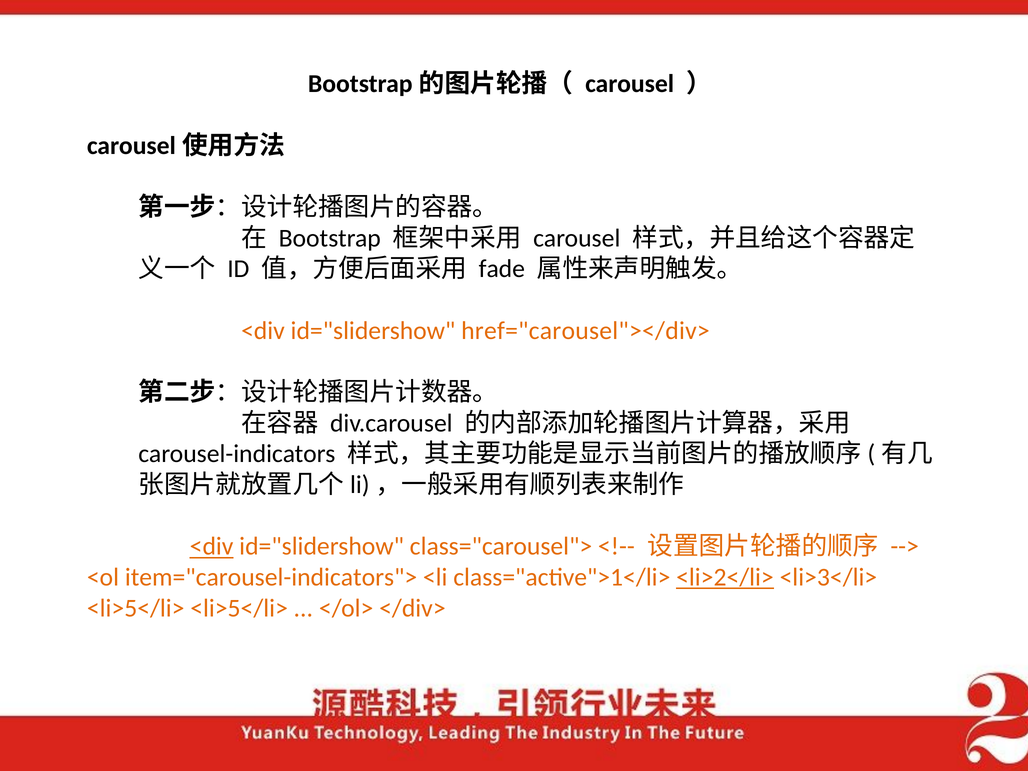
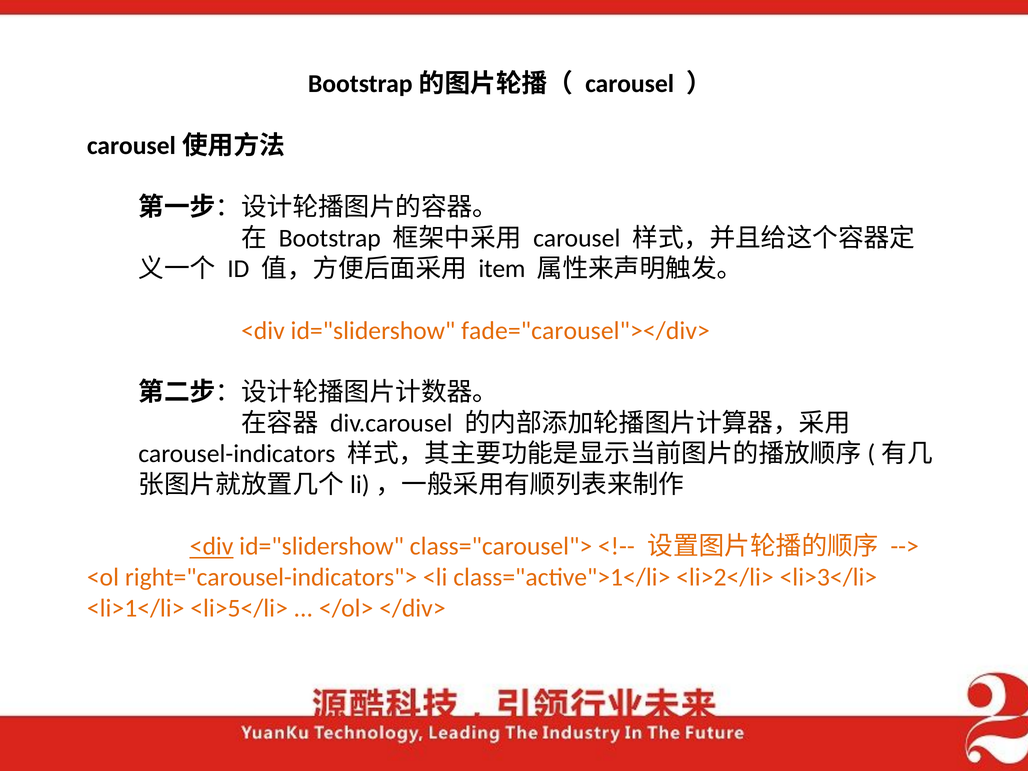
fade: fade -> item (502, 269)
href="carousel"></div>: href="carousel"></div> -> fade="carousel"></div> (586, 331)
item="carousel-indicators">: item="carousel-indicators"> -> right="carousel-indicators"> (271, 577)
<li>2</li> underline: present -> none (725, 577)
<li>5</li>: <li>5</li> -> <li>1</li> (136, 608)
